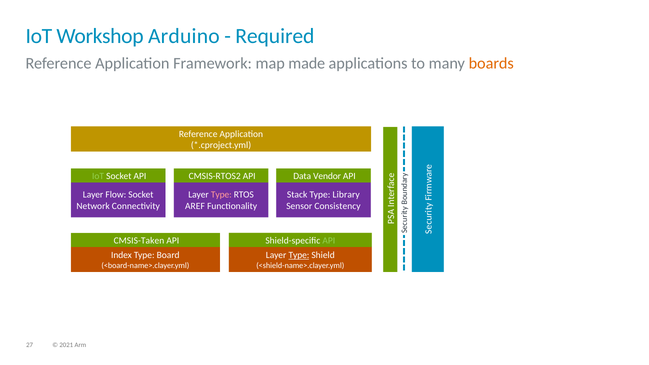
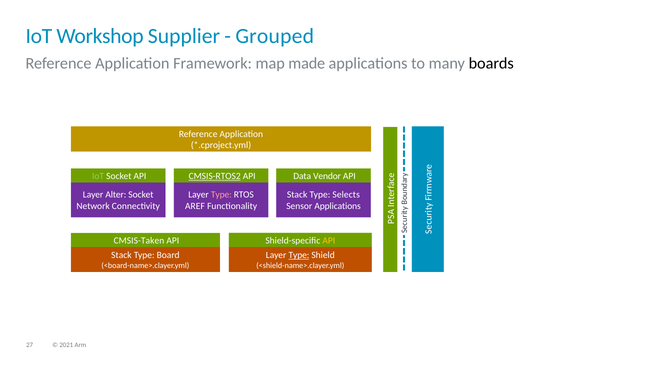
Arduino: Arduino -> Supplier (184, 36)
Required: Required -> Grouped (275, 36)
boards colour: orange -> black (491, 64)
CMSIS-RTOS2 underline: none -> present (215, 176)
Flow: Flow -> Alter (116, 195)
Library: Library -> Selects (346, 195)
Sensor Consistency: Consistency -> Applications (338, 206)
API colour: light green -> yellow (329, 241)
Index: Index -> Stack (121, 255)
